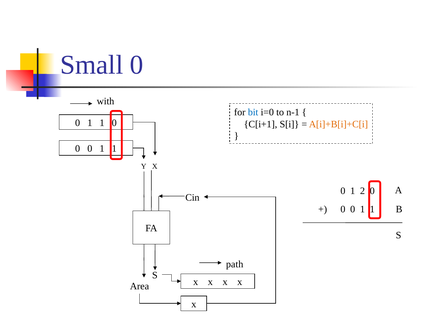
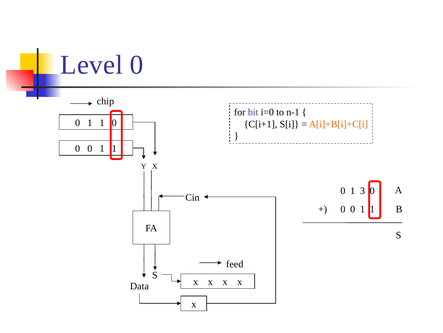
Small: Small -> Level (92, 65)
with: with -> chip (105, 101)
bit colour: blue -> purple (253, 112)
2: 2 -> 3 (362, 190)
path: path -> feed (235, 263)
Area: Area -> Data (139, 286)
